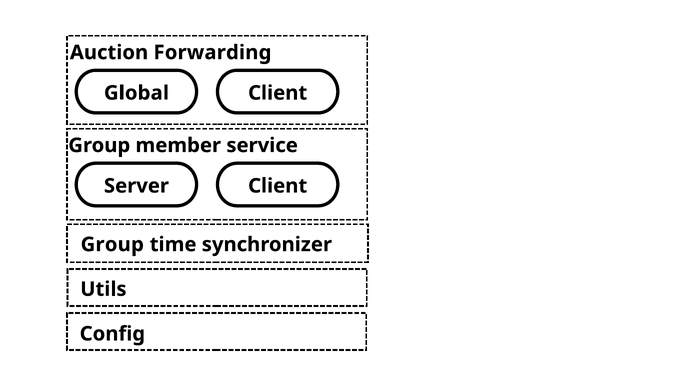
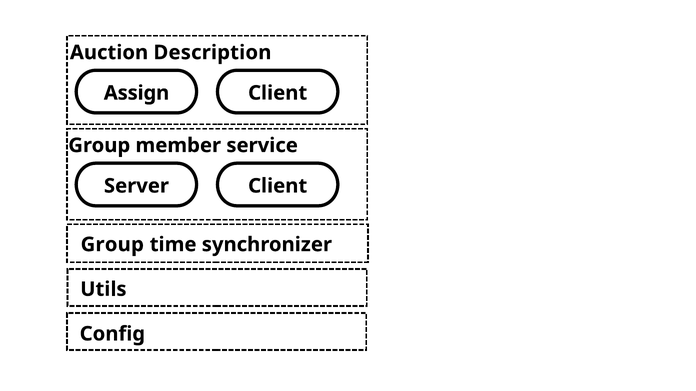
Forwarding: Forwarding -> Description (212, 53)
Global: Global -> Assign (137, 93)
